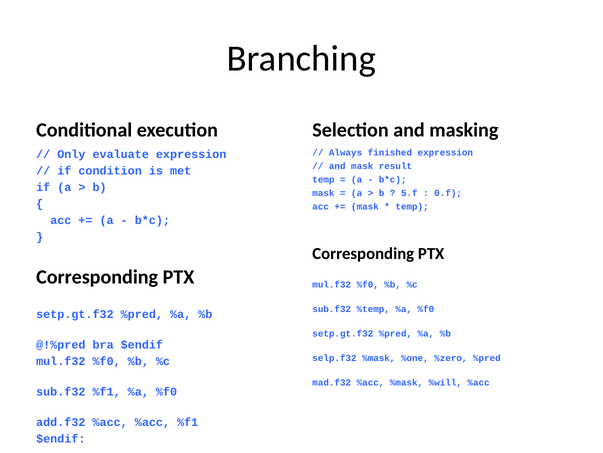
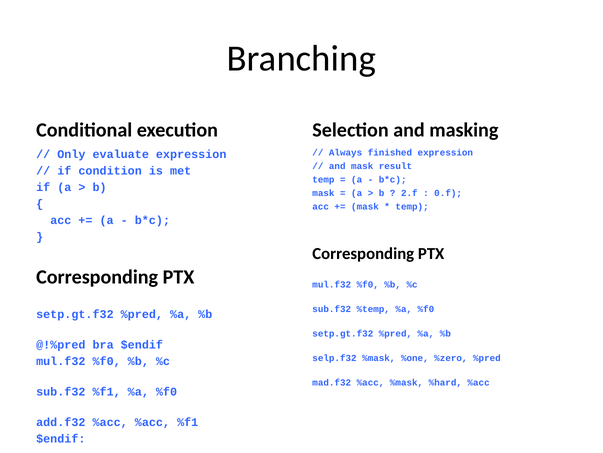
5.f: 5.f -> 2.f (409, 193)
%will: %will -> %hard (445, 382)
